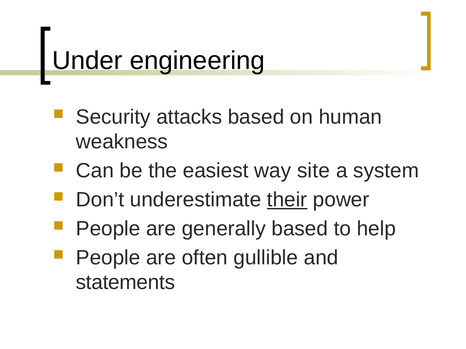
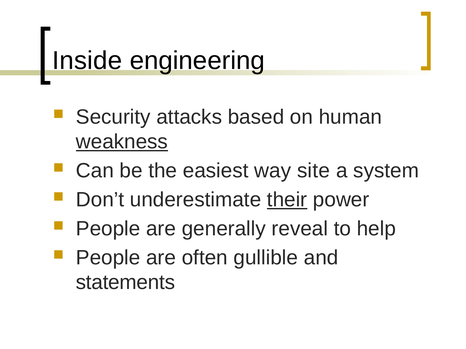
Under: Under -> Inside (87, 61)
weakness underline: none -> present (122, 142)
generally based: based -> reveal (300, 229)
